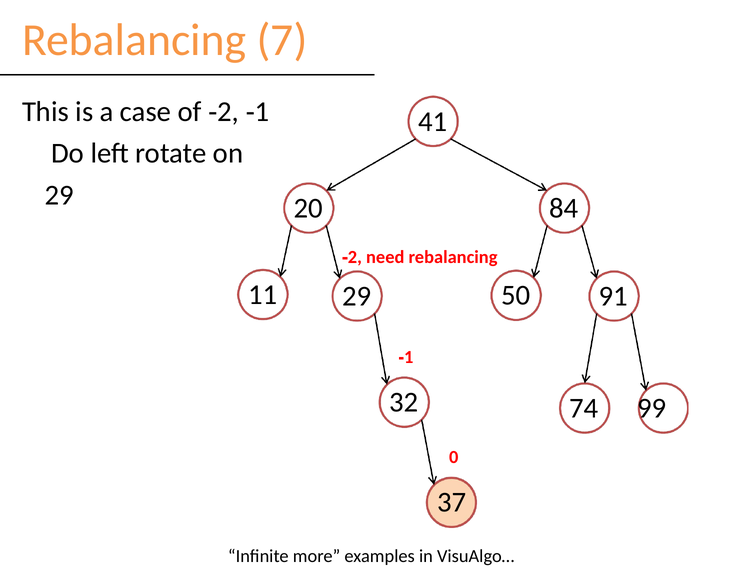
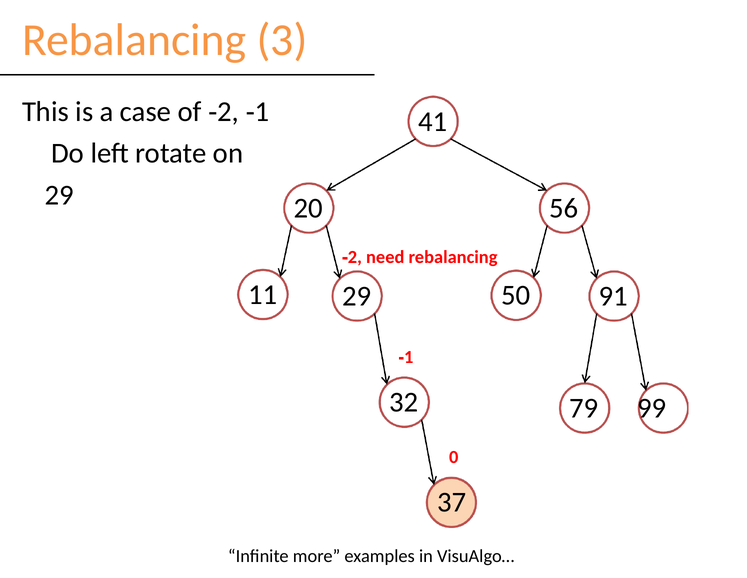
7: 7 -> 3 (282, 40)
84: 84 -> 56 (564, 208)
74: 74 -> 79 (584, 408)
